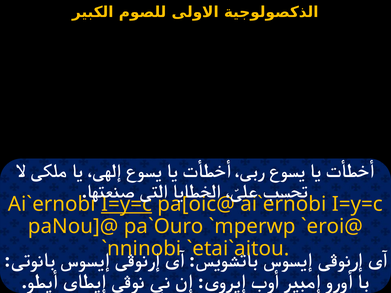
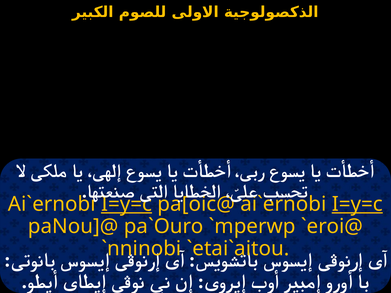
I=y=c underline: none -> present (357, 204)
